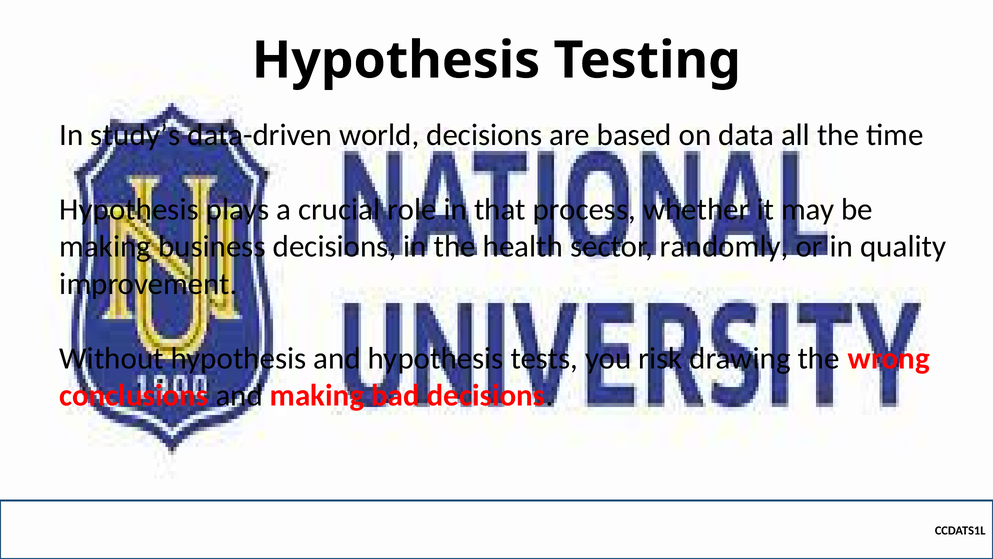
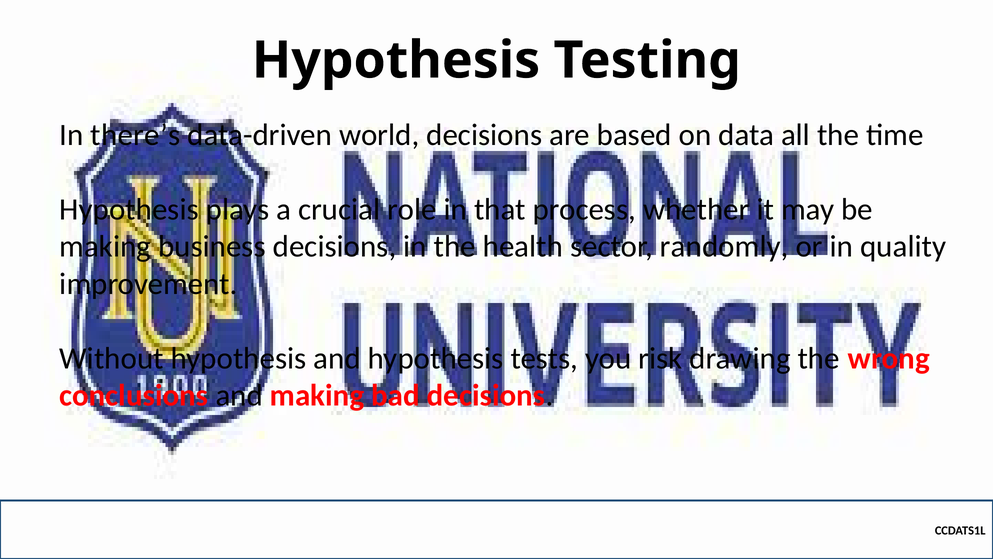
study’s: study’s -> there’s (135, 135)
